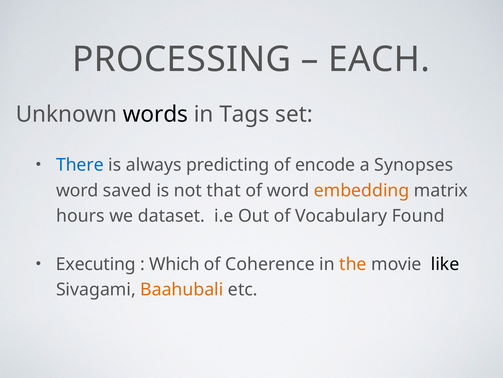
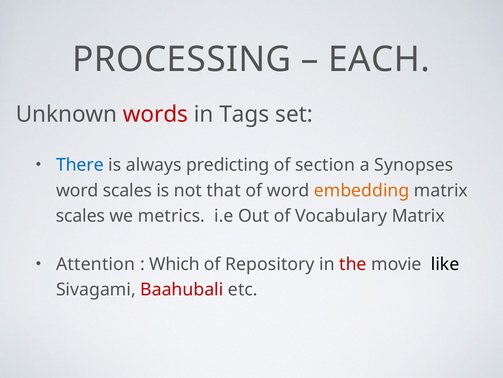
words colour: black -> red (155, 114)
encode: encode -> section (325, 165)
word saved: saved -> scales (127, 190)
hours: hours -> scales (80, 216)
dataset: dataset -> metrics (171, 216)
Vocabulary Found: Found -> Matrix (418, 216)
Executing: Executing -> Attention (96, 264)
Coherence: Coherence -> Repository (270, 264)
the colour: orange -> red (353, 264)
Baahubali colour: orange -> red (182, 289)
